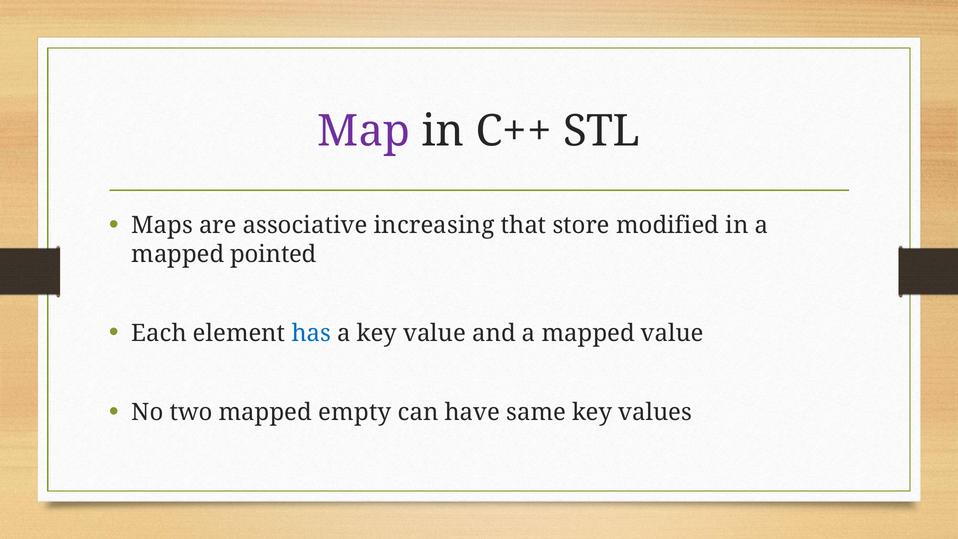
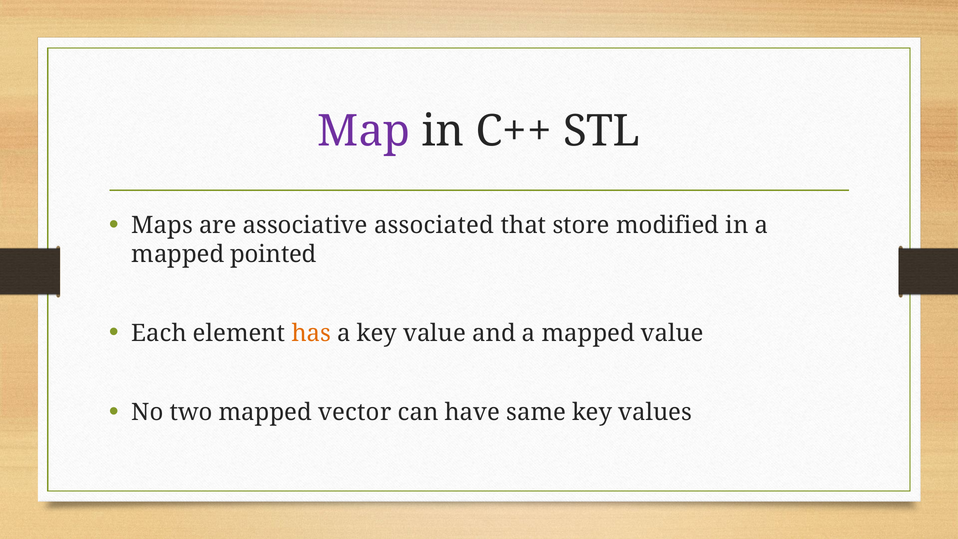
increasing: increasing -> associated (434, 225)
has colour: blue -> orange (311, 333)
empty: empty -> vector (355, 412)
